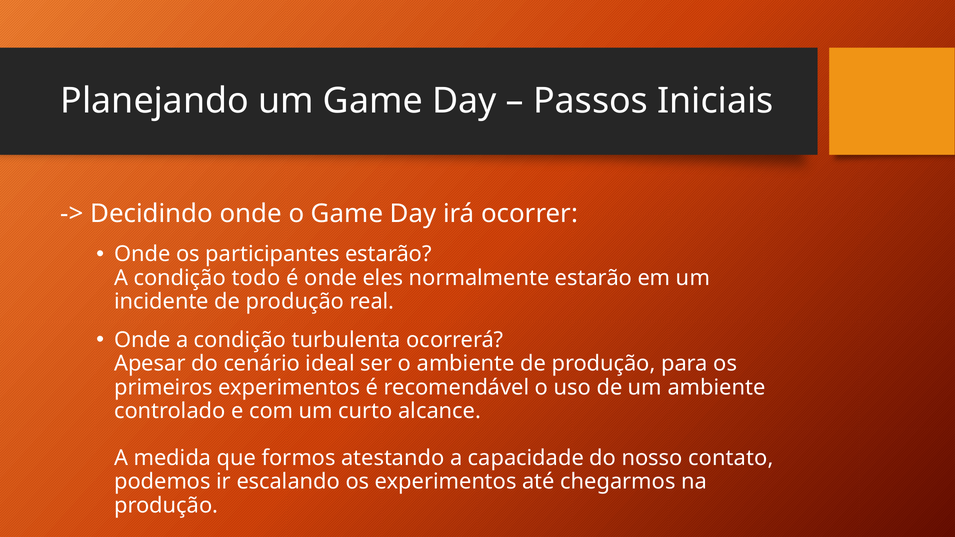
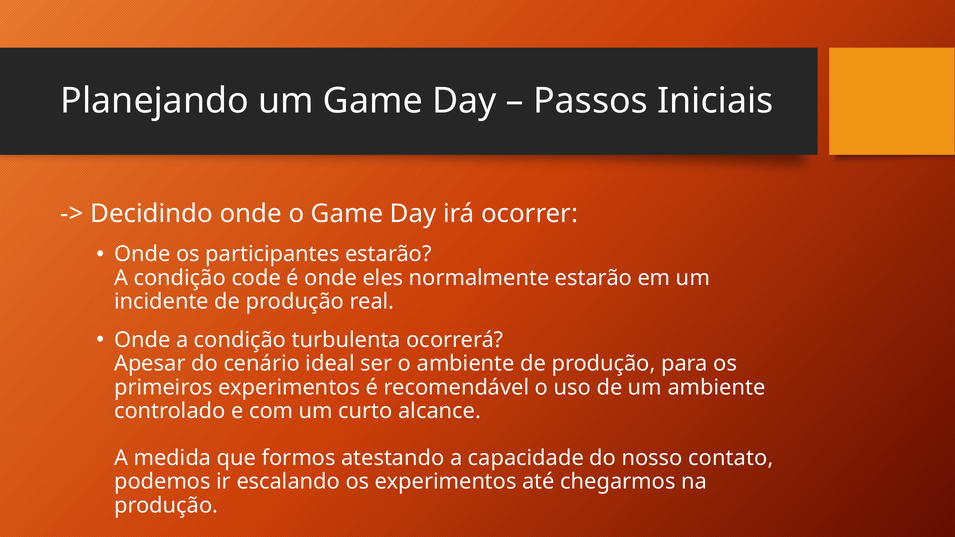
todo: todo -> code (256, 278)
